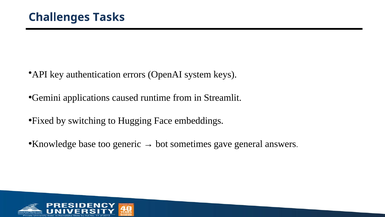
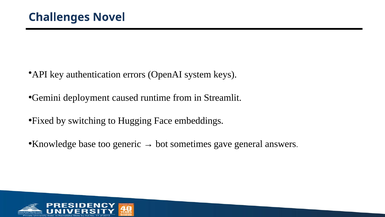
Tasks: Tasks -> Novel (109, 17)
applications: applications -> deployment (86, 97)
